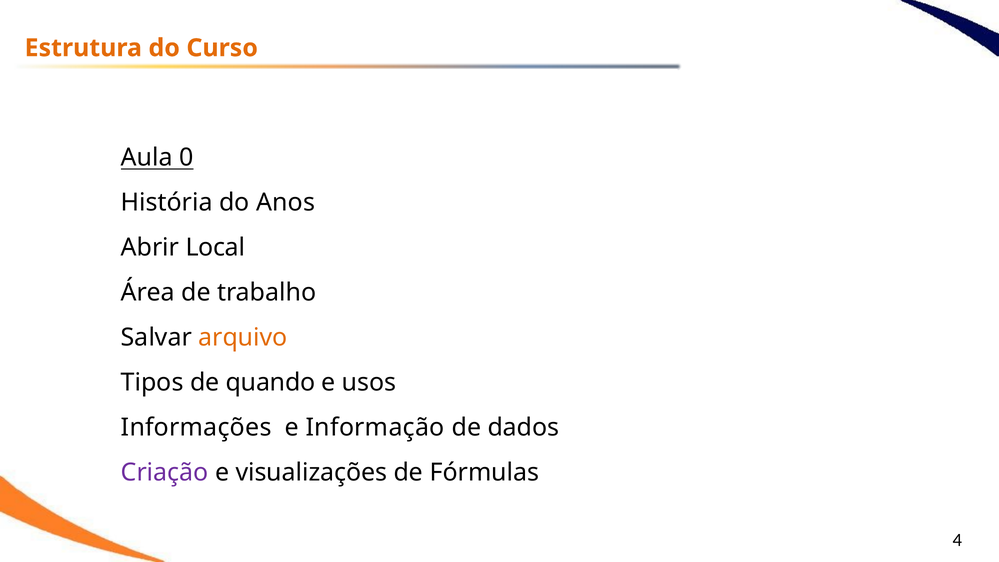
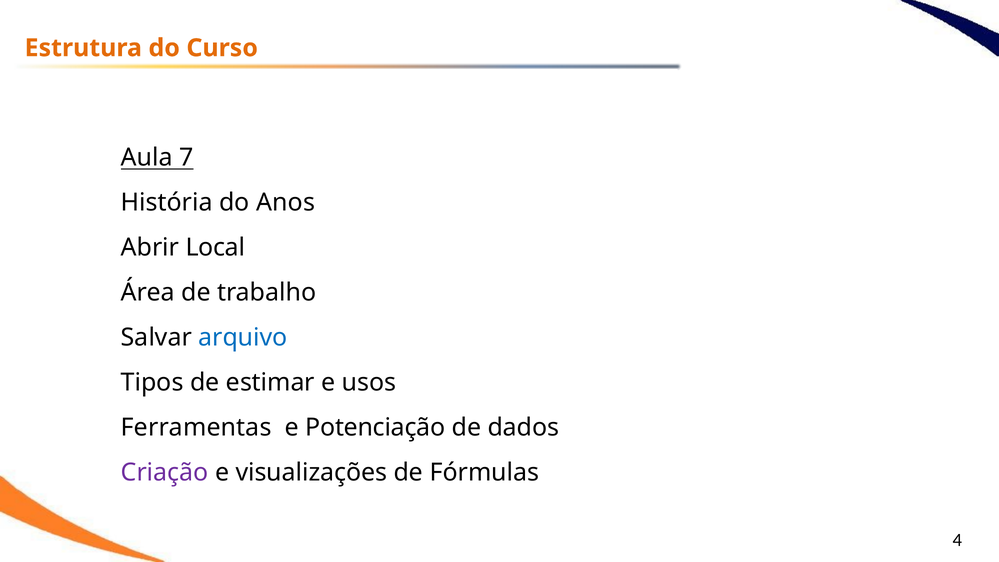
0: 0 -> 7 (186, 158)
arquivo colour: orange -> blue (243, 337)
quando: quando -> estimar (270, 382)
Informações: Informações -> Ferramentas (196, 427)
Informação: Informação -> Potenciação (375, 427)
